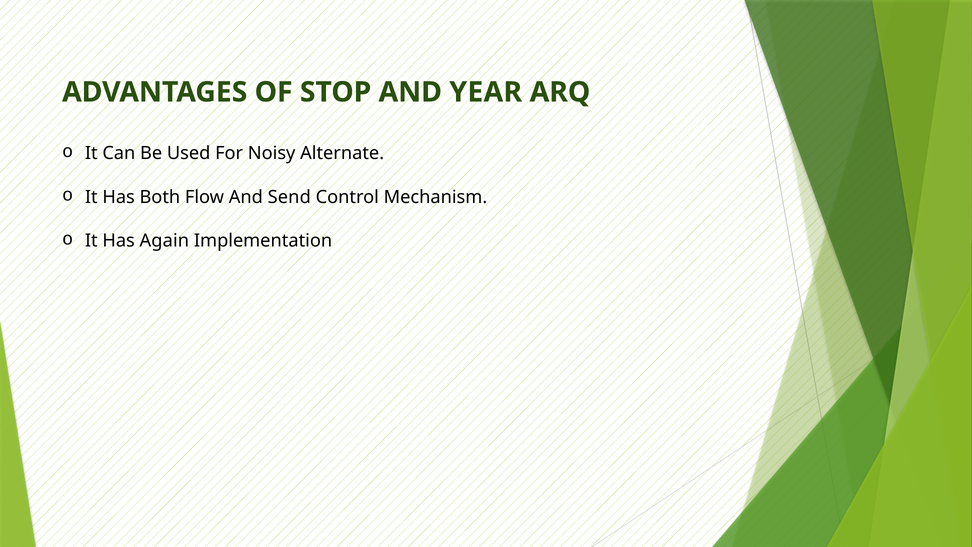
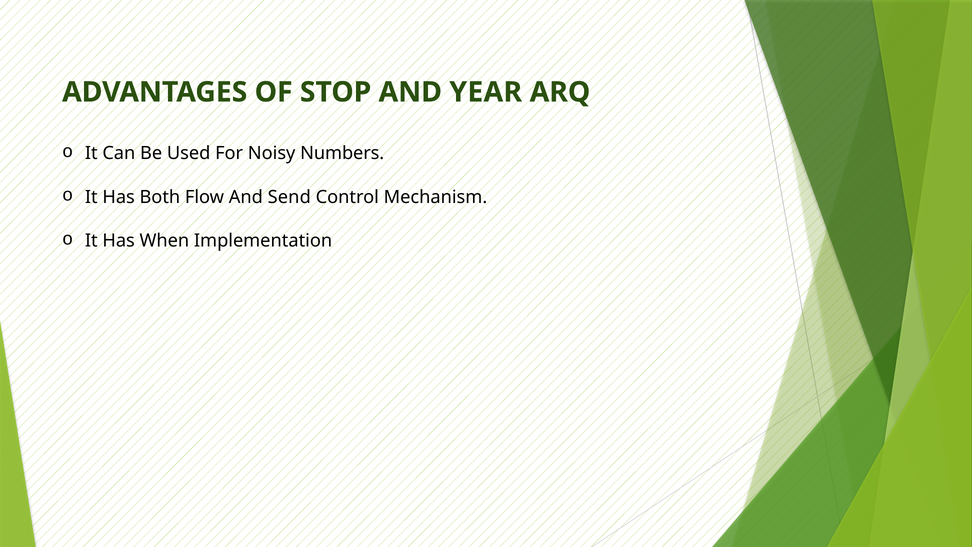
Alternate: Alternate -> Numbers (342, 153)
Again: Again -> When (164, 241)
